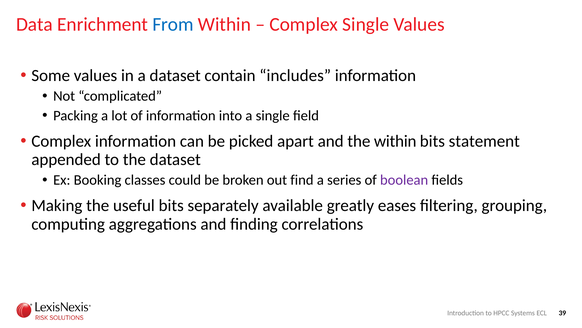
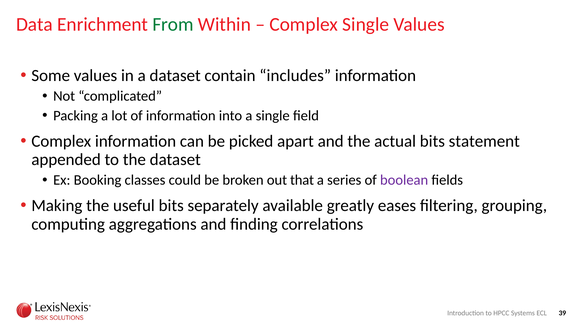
From colour: blue -> green (173, 24)
the within: within -> actual (395, 141)
find: find -> that (302, 180)
